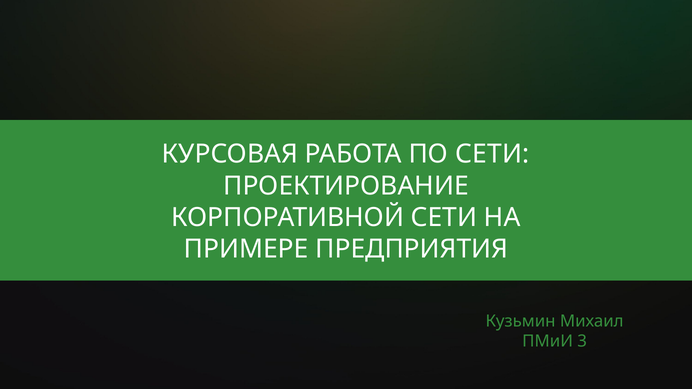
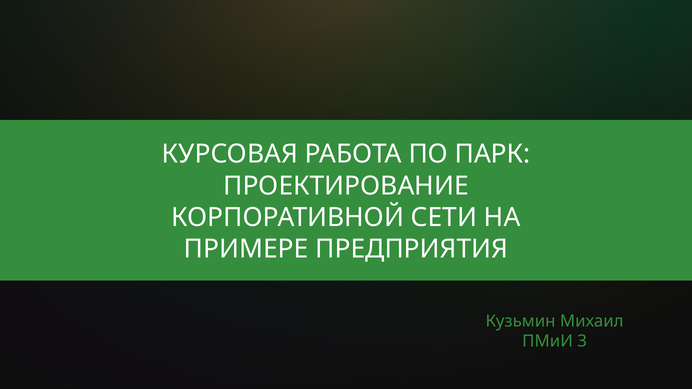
ПО СЕТИ: СЕТИ -> ПАРК (492, 154)
